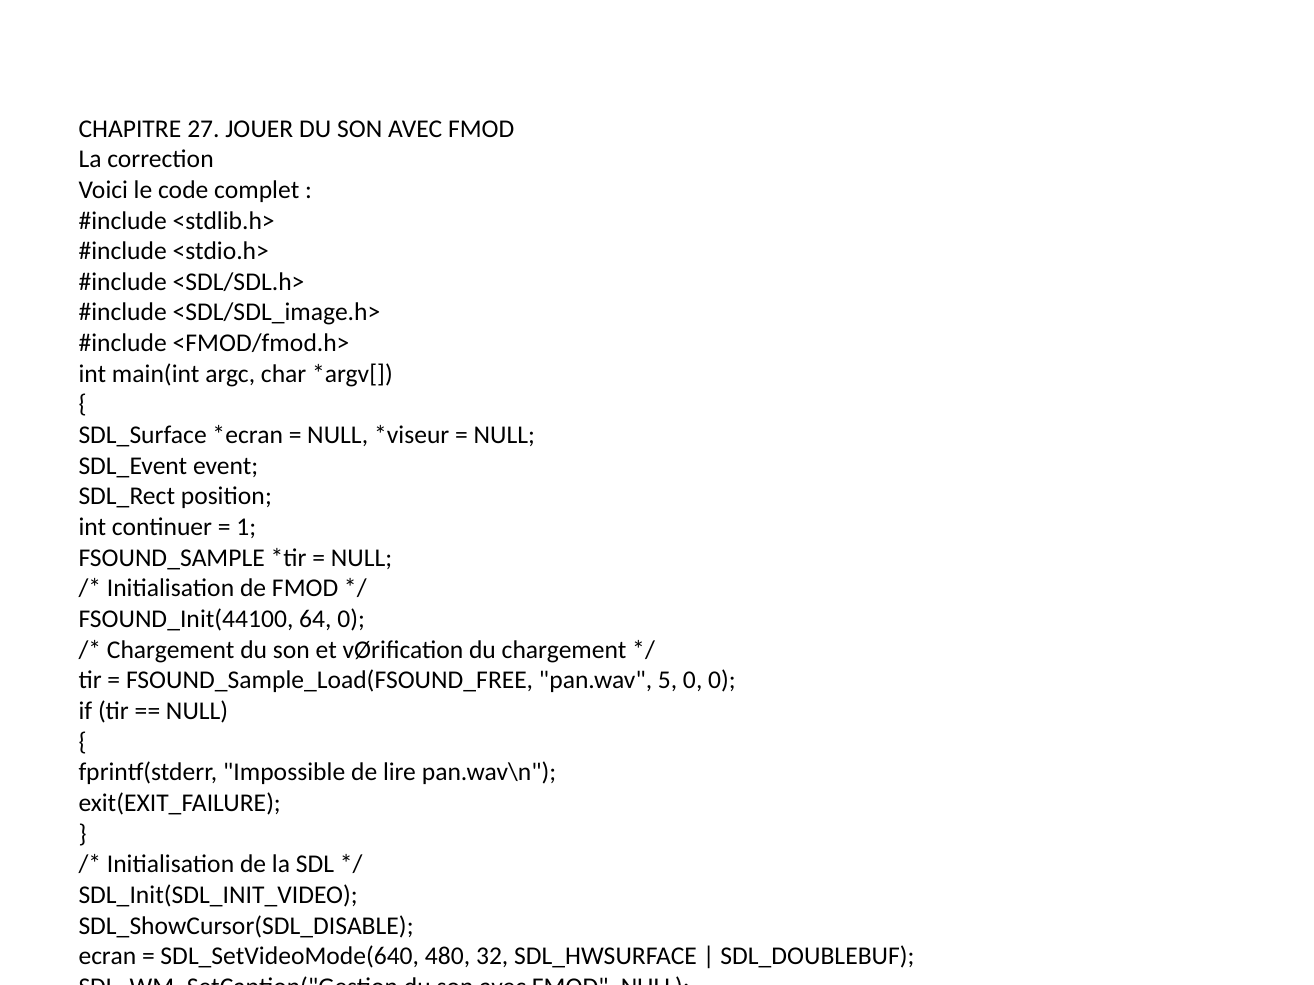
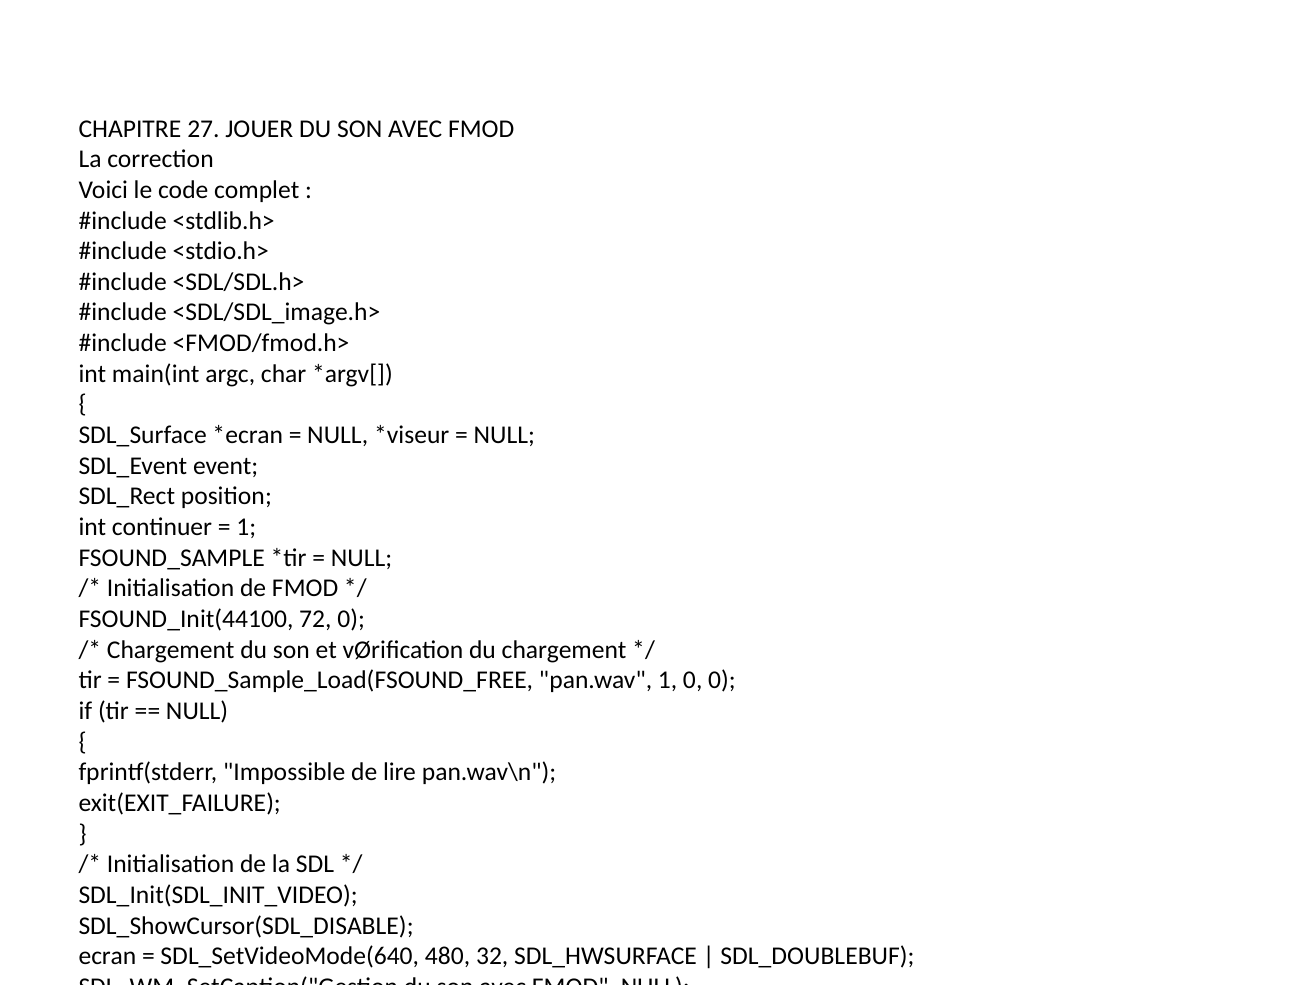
64: 64 -> 72 (315, 619)
pan.wav 5: 5 -> 1 (668, 681)
